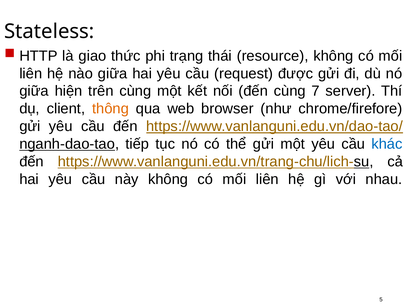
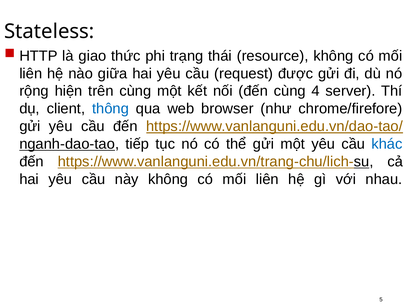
giữa: giữa -> rộng (34, 91)
7: 7 -> 4 (316, 91)
thông colour: orange -> blue (111, 109)
